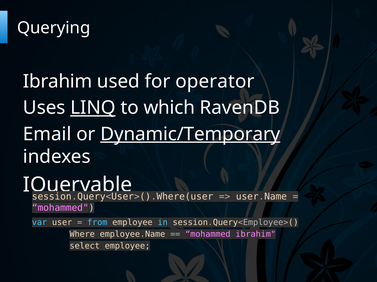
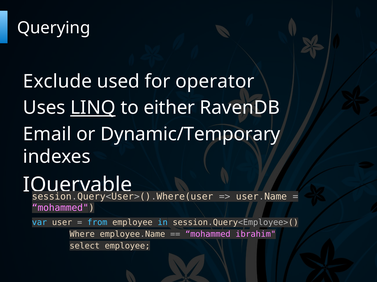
Ibrahim: Ibrahim -> Exclude (57, 82)
which: which -> either (169, 108)
Dynamic/Temporary underline: present -> none (190, 134)
